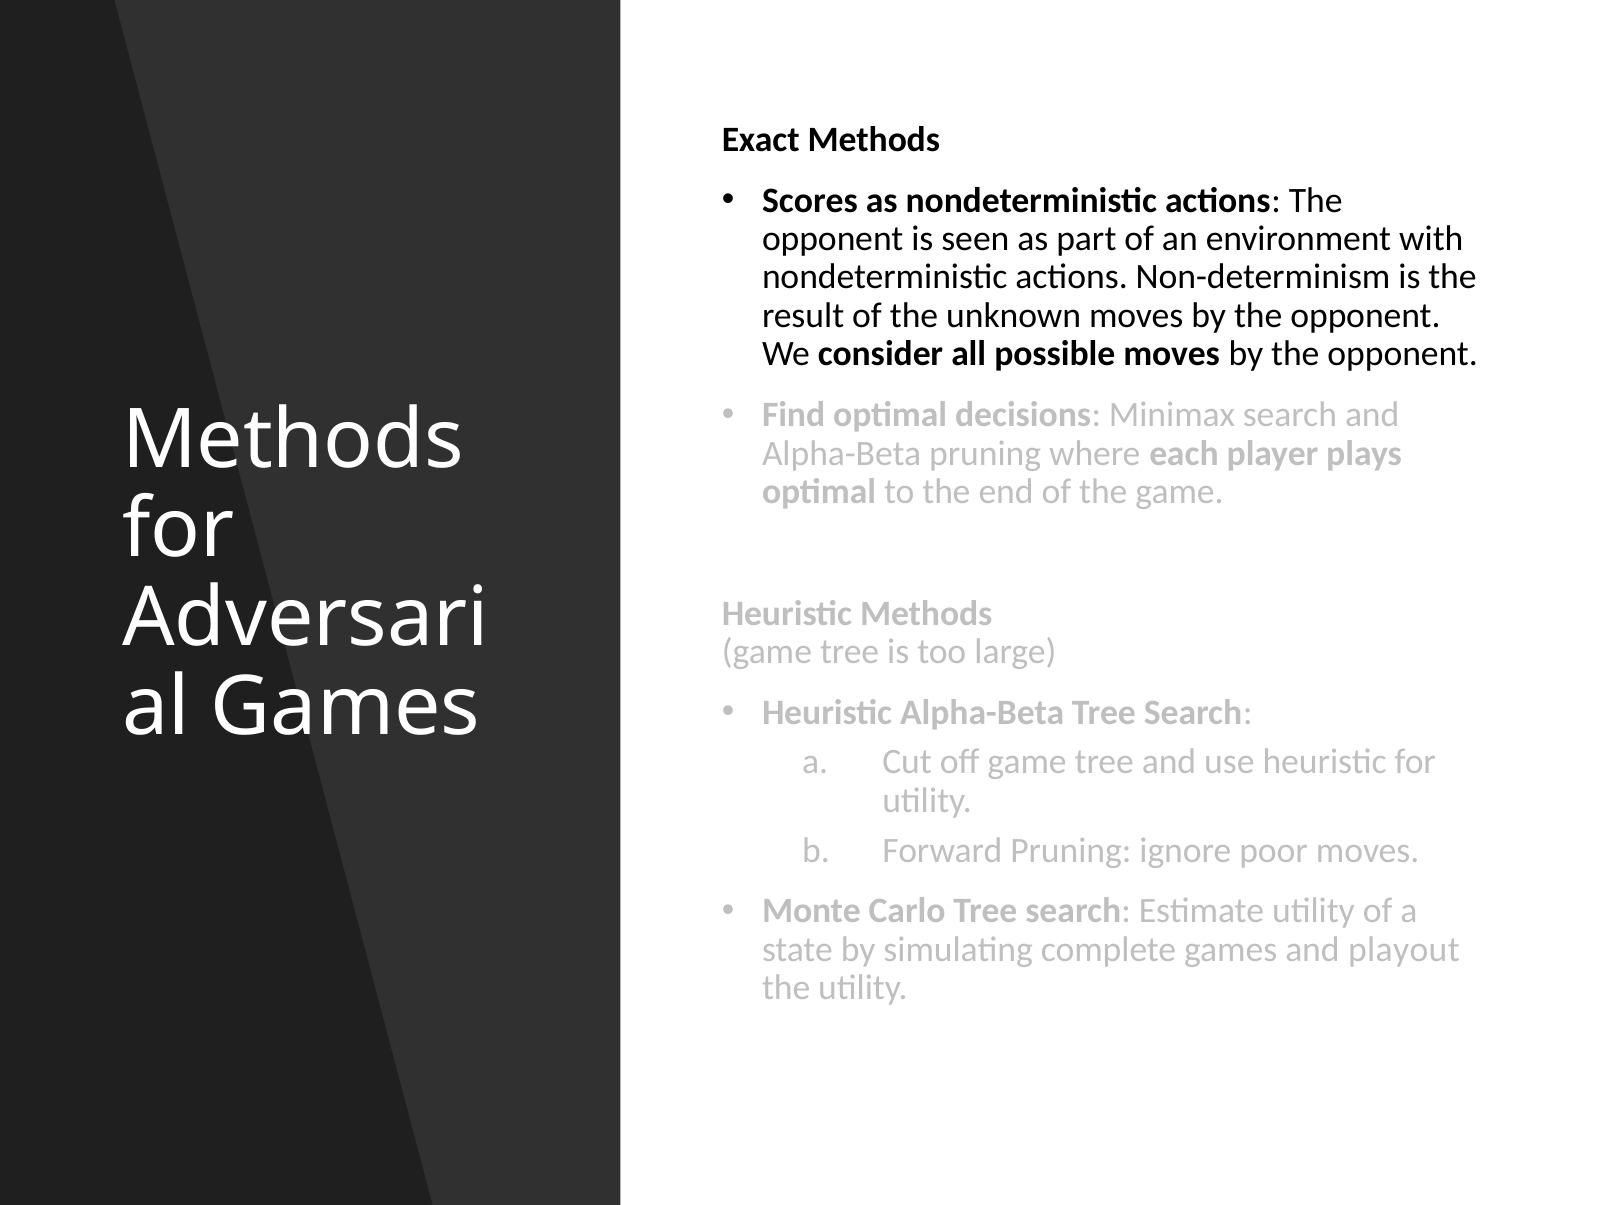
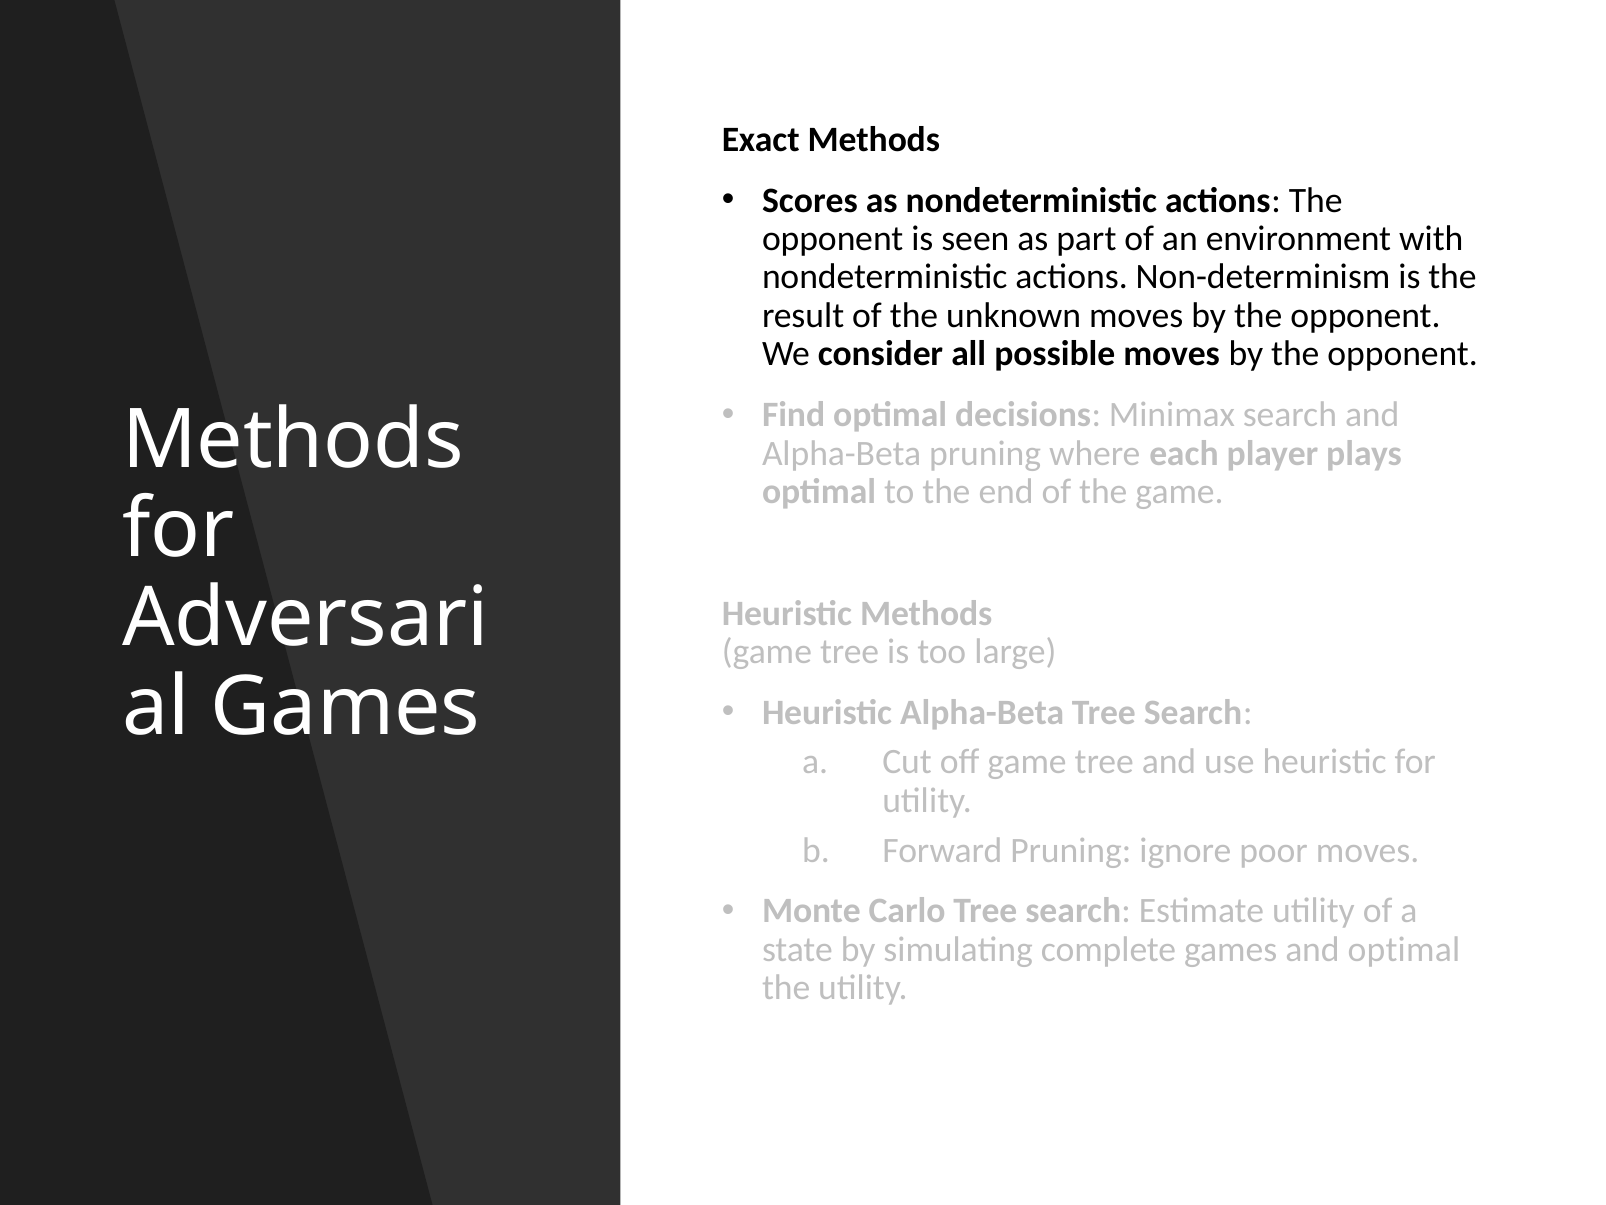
and playout: playout -> optimal (1404, 949)
